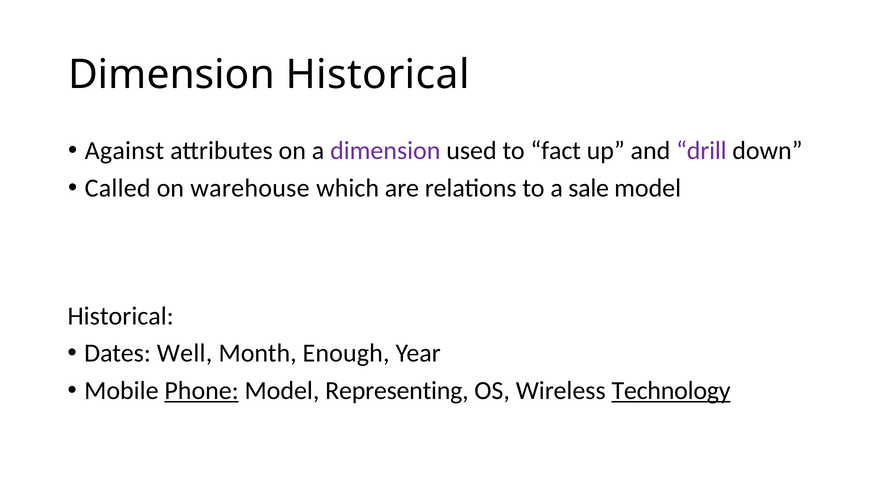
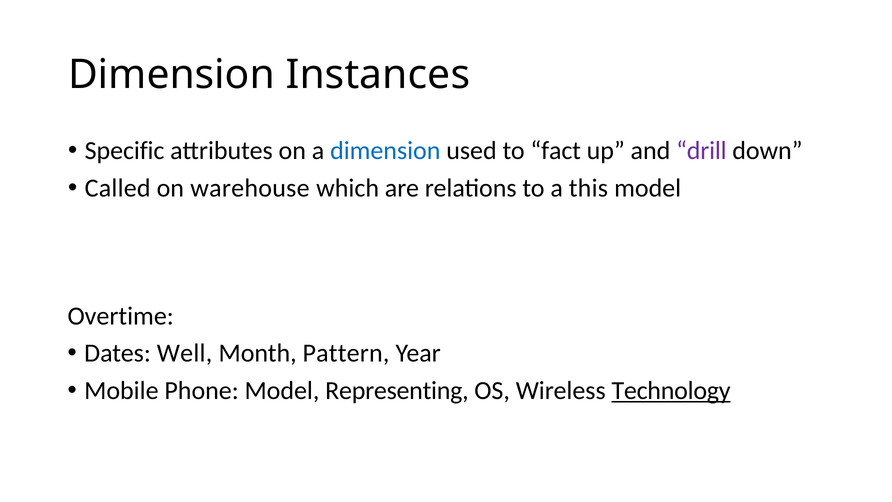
Dimension Historical: Historical -> Instances (378, 75)
Against: Against -> Specific (125, 151)
dimension colour: purple -> blue (385, 151)
sale: sale -> this (588, 188)
Historical: Historical -> Overtime (121, 316)
Enough: Enough -> Pattern (346, 353)
Phone underline: present -> none (202, 390)
